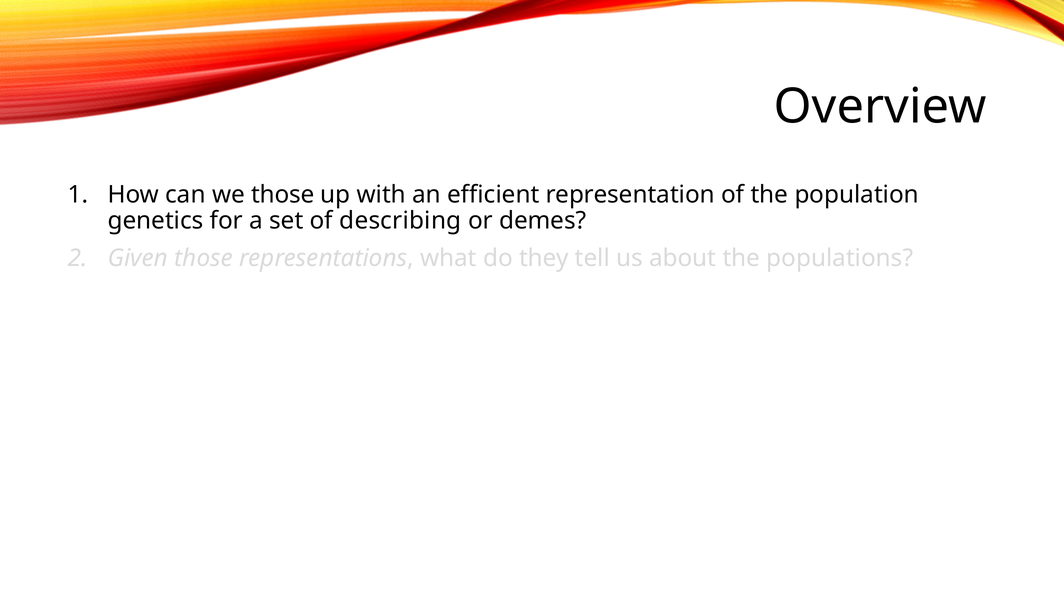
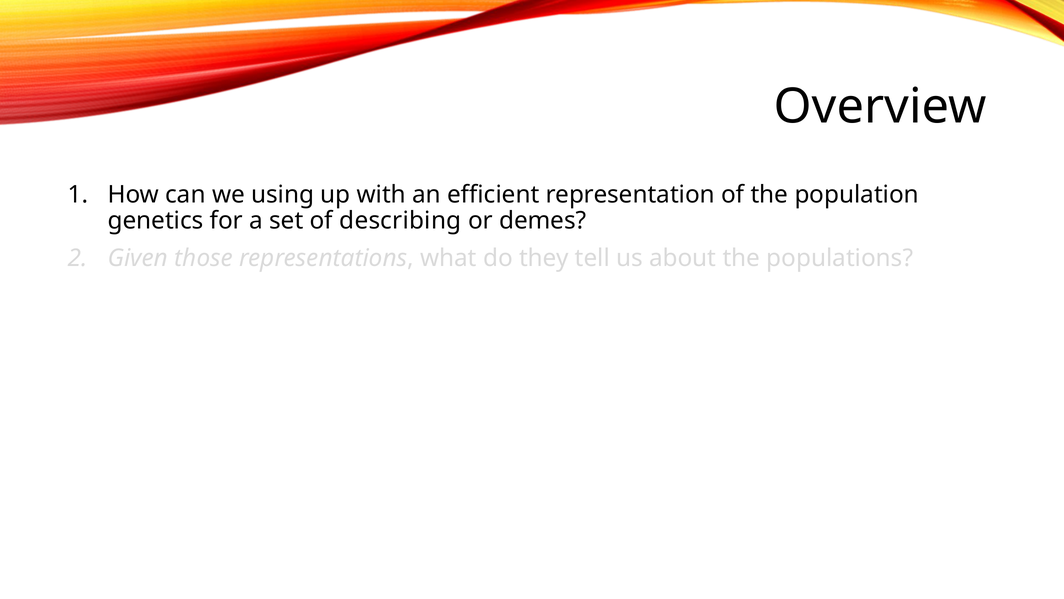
we those: those -> using (283, 194)
